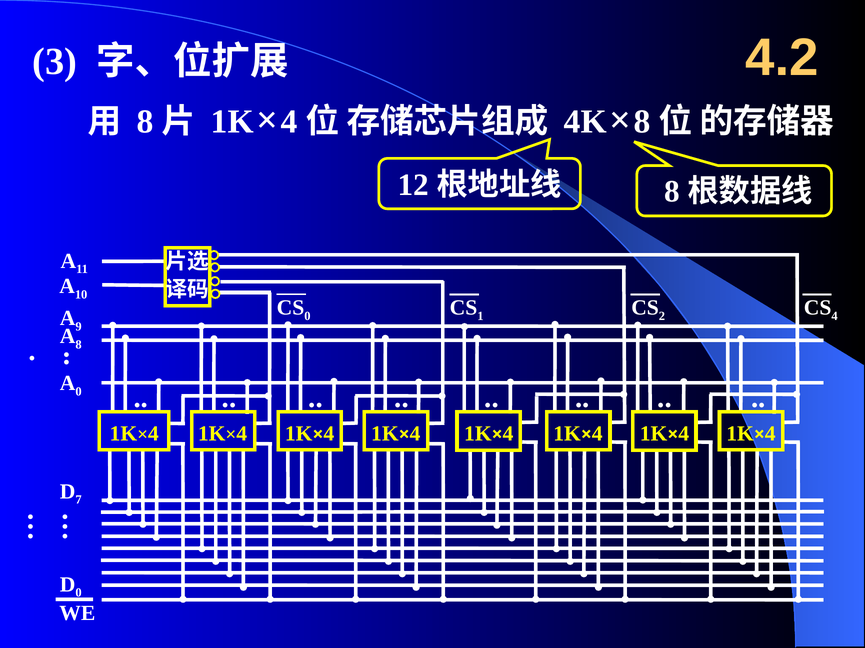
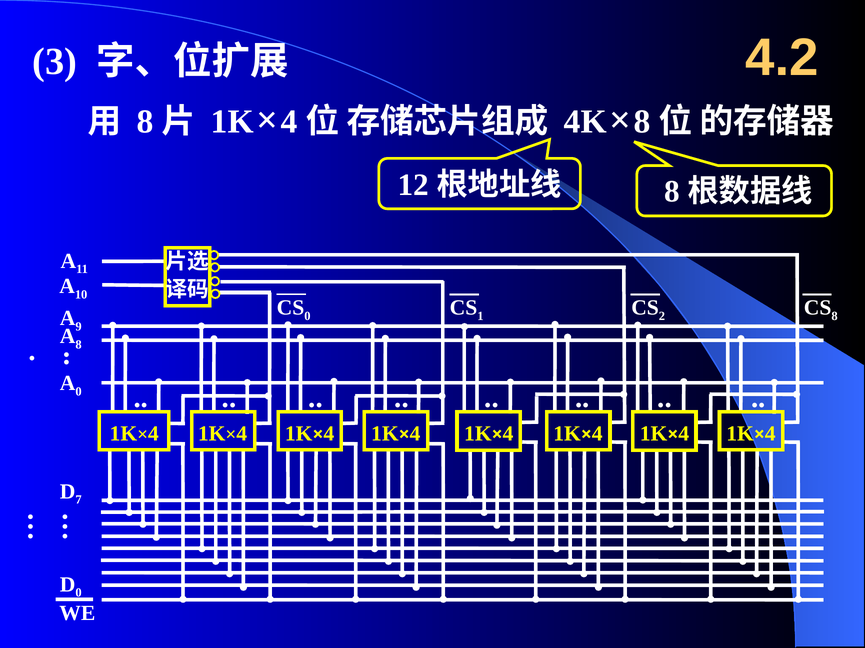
4: 4 -> 8 (835, 316)
